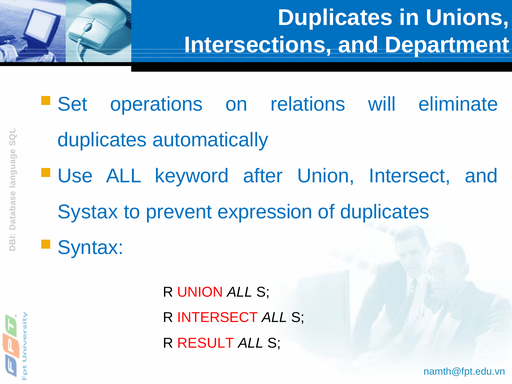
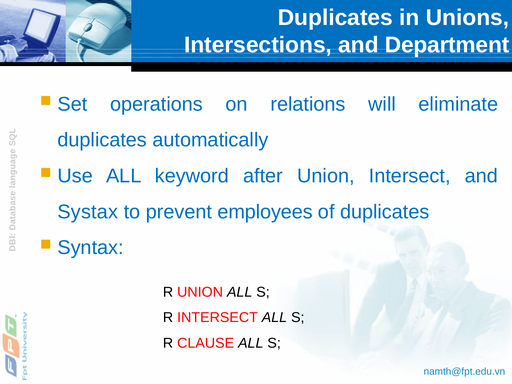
expression: expression -> employees (265, 212)
RESULT: RESULT -> CLAUSE (206, 343)
